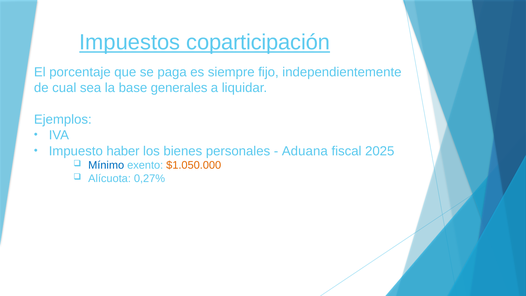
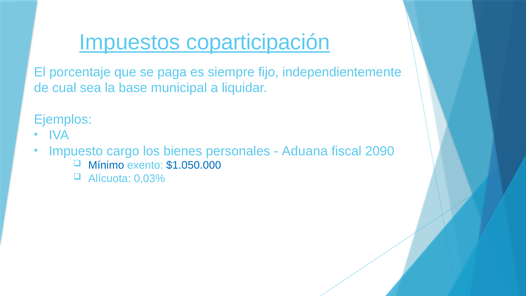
generales: generales -> municipal (179, 88)
haber: haber -> cargo (123, 151)
2025: 2025 -> 2090 (380, 151)
$1.050.000 colour: orange -> blue (194, 165)
0,27%: 0,27% -> 0,03% (149, 178)
